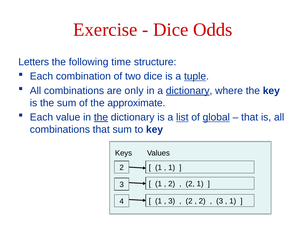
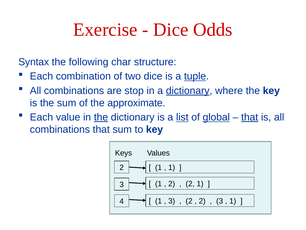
Letters: Letters -> Syntax (34, 62)
time: time -> char (121, 62)
only: only -> stop (134, 90)
that underline: none -> present (250, 117)
